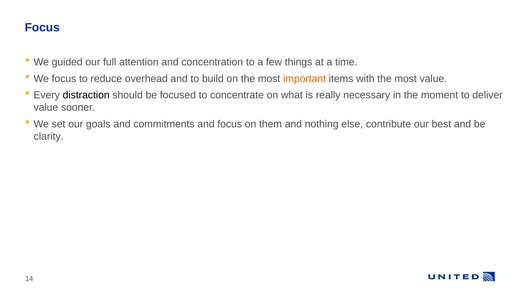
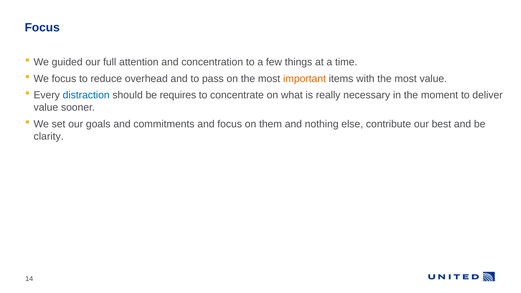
build: build -> pass (213, 79)
distraction colour: black -> blue (86, 95)
focused: focused -> requires (178, 95)
